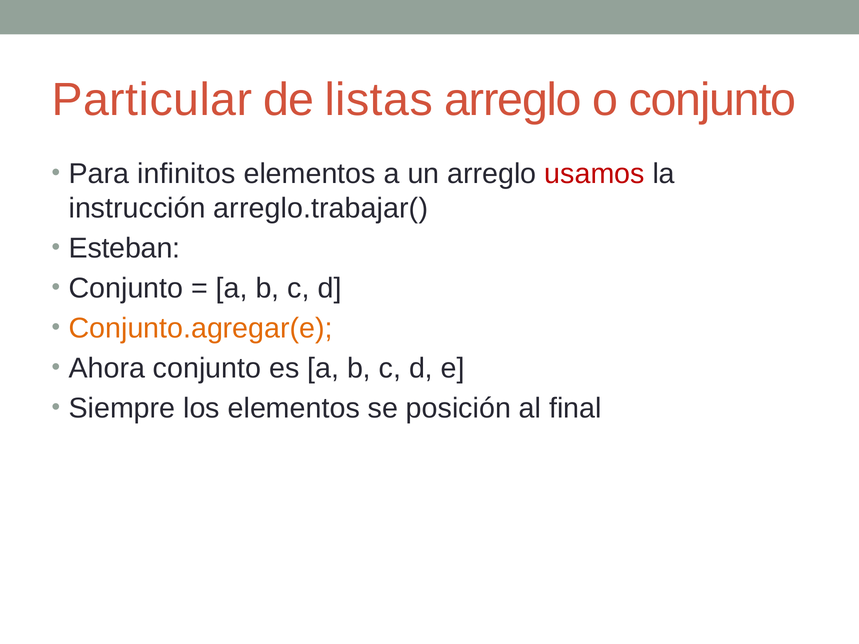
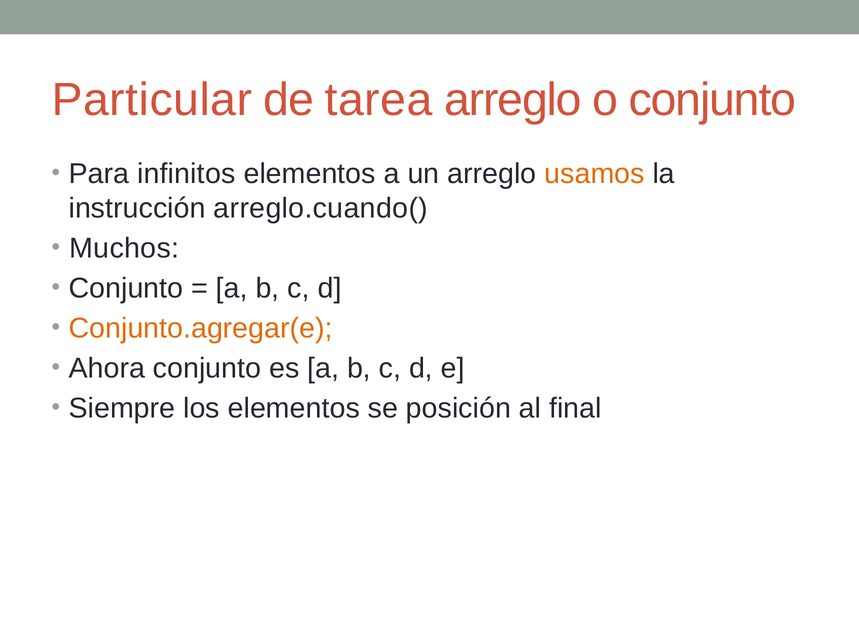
listas: listas -> tarea (379, 100)
usamos colour: red -> orange (594, 174)
arreglo.trabajar(: arreglo.trabajar( -> arreglo.cuando( (321, 208)
Esteban: Esteban -> Muchos (124, 248)
